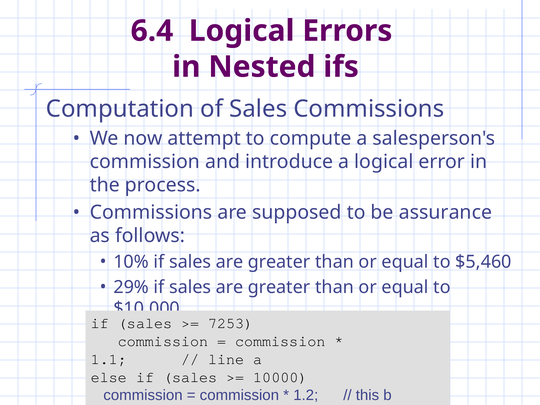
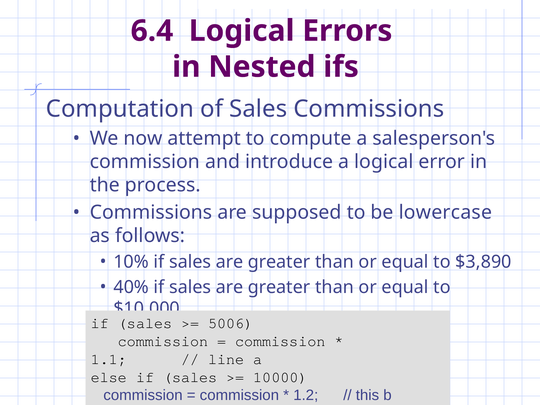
assurance: assurance -> lowercase (445, 213)
$5,460: $5,460 -> $3,890 (483, 262)
29%: 29% -> 40% (131, 287)
7253: 7253 -> 5006 (231, 323)
